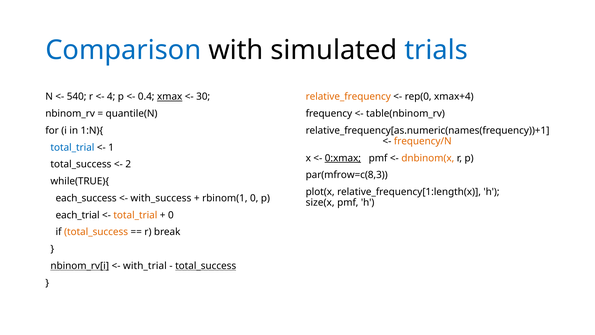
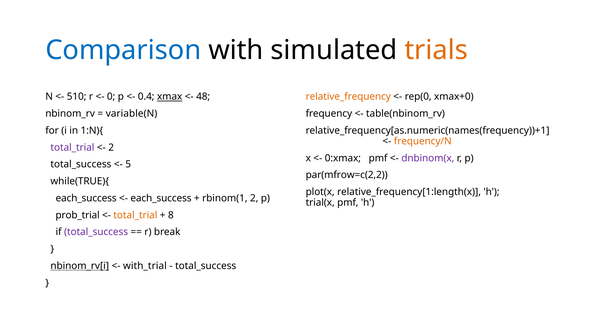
trials colour: blue -> orange (436, 50)
540: 540 -> 510 (77, 97)
4: 4 -> 0 (111, 97)
30: 30 -> 48 (203, 97)
xmax+4: xmax+4 -> xmax+0 (454, 97)
quantile(N: quantile(N -> variable(N (132, 114)
total_trial colour: blue -> purple (72, 147)
1: 1 -> 2 (111, 147)
0:xmax underline: present -> none (343, 158)
dnbinom(x colour: orange -> purple (428, 158)
2: 2 -> 5 (128, 164)
par(mfrow=c(8,3: par(mfrow=c(8,3 -> par(mfrow=c(2,2 (347, 175)
with_success: with_success -> each_success (161, 198)
rbinom(1 0: 0 -> 2 (254, 198)
size(x: size(x -> trial(x (320, 202)
each_trial: each_trial -> prob_trial (78, 215)
0: 0 -> 8 (171, 215)
total_success colour: orange -> purple (96, 232)
total_success underline: present -> none (206, 266)
